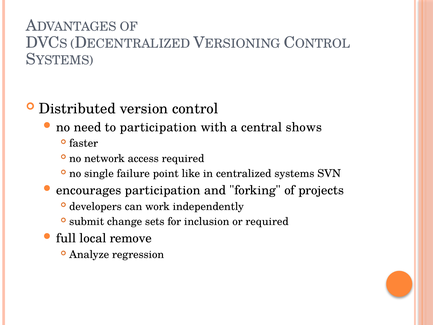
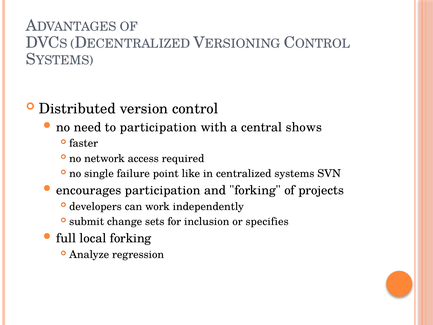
or required: required -> specifies (267, 222)
local remove: remove -> forking (131, 238)
